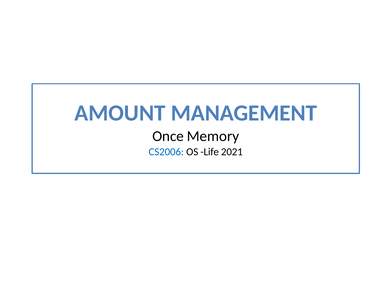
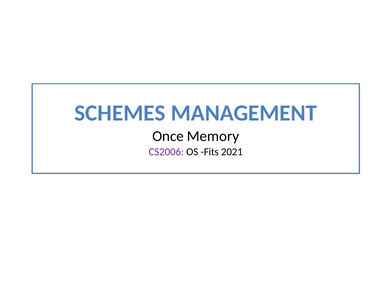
AMOUNT: AMOUNT -> SCHEMES (120, 113)
CS2006 colour: blue -> purple (166, 152)
Life: Life -> Fits (210, 152)
